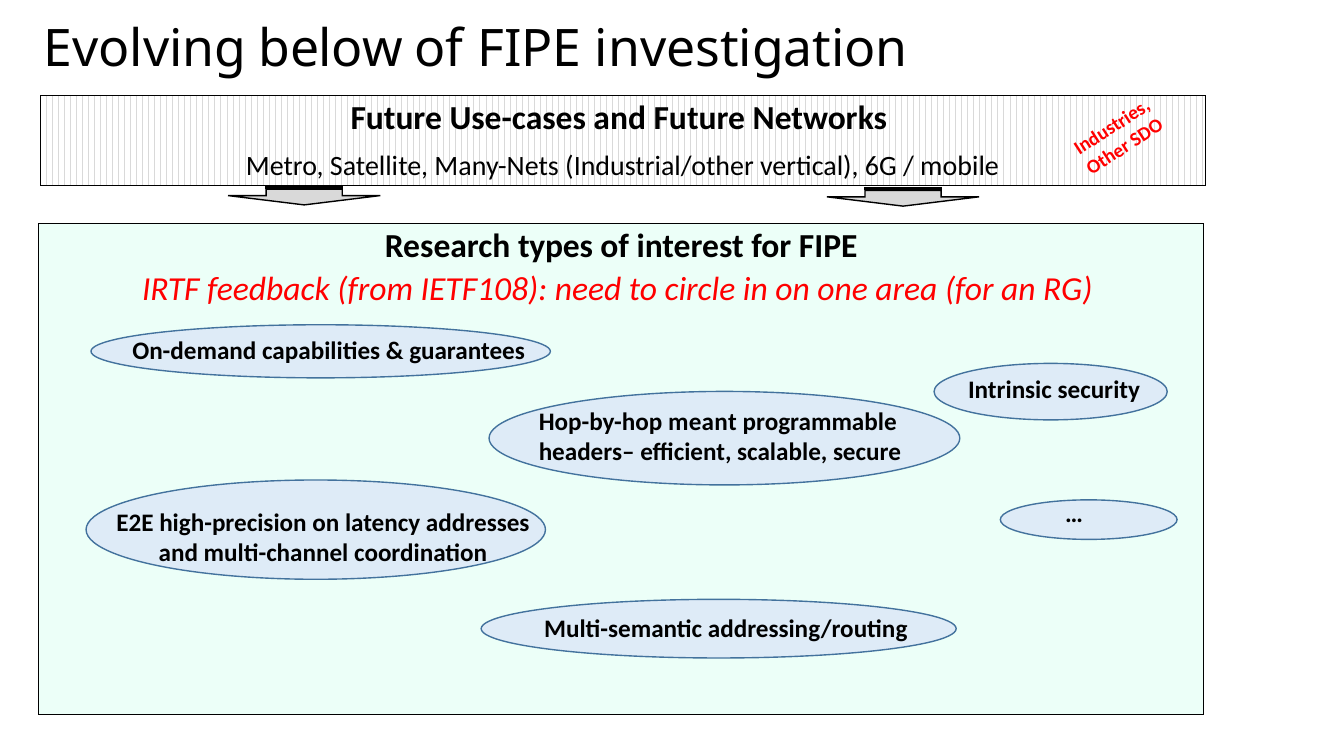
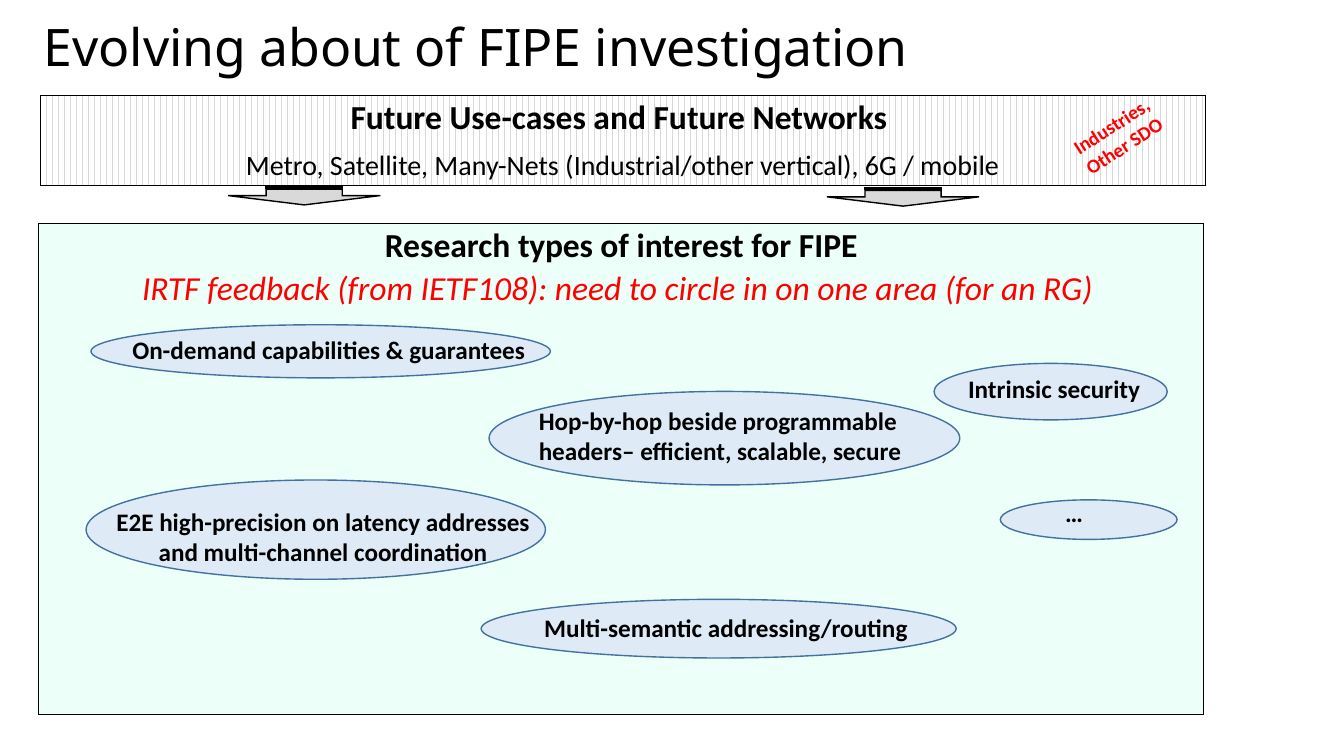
below: below -> about (331, 49)
meant: meant -> beside (703, 422)
